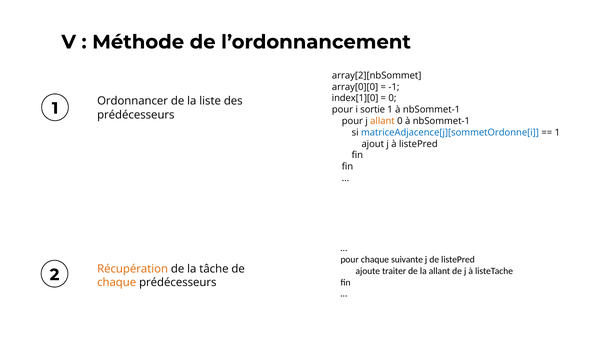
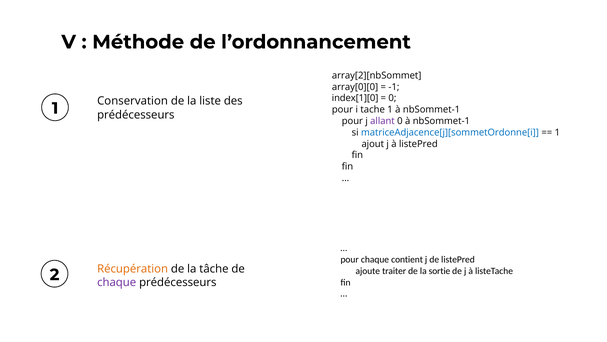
Ordonnancer: Ordonnancer -> Conservation (133, 101)
sortie: sortie -> tache (373, 110)
allant colour: orange -> purple (382, 121)
suivante: suivante -> contient (407, 259)
la allant: allant -> sortie (440, 270)
chaque colour: orange -> purple (117, 282)
